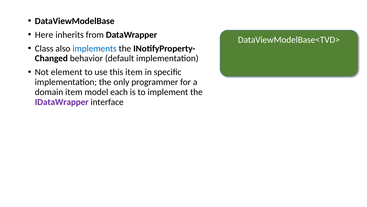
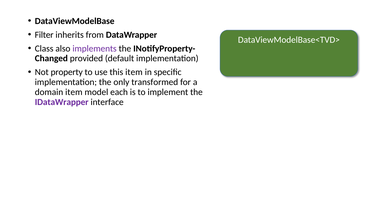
Here: Here -> Filter (44, 35)
implements colour: blue -> purple (95, 48)
behavior: behavior -> provided (86, 58)
element: element -> property (67, 72)
programmer: programmer -> transformed (155, 82)
